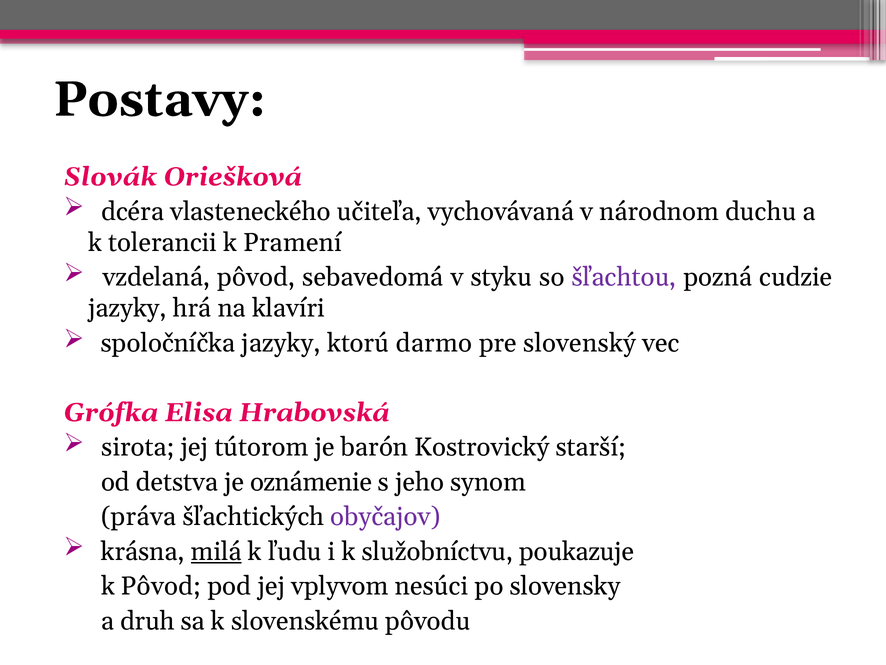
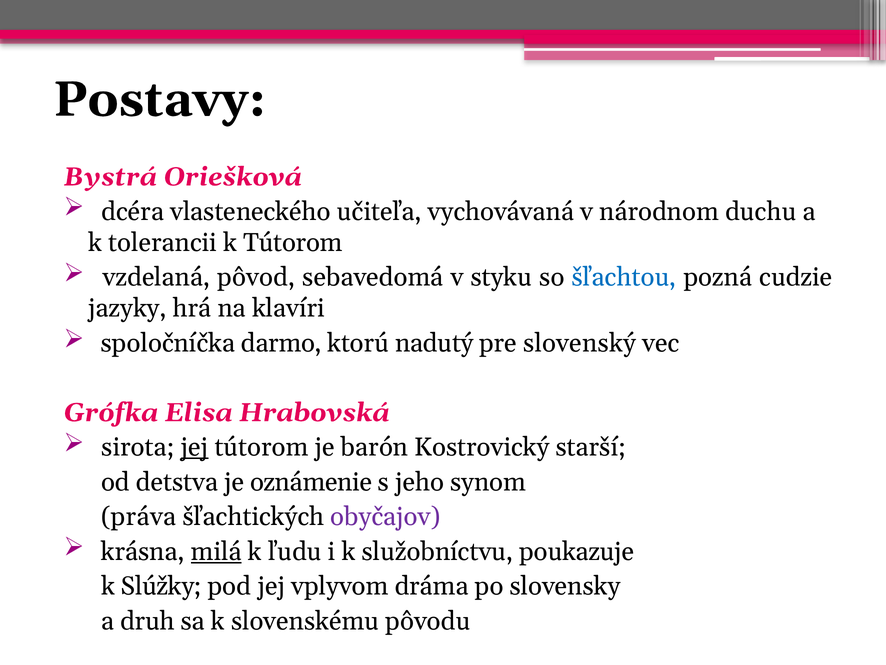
Slovák: Slovák -> Bystrá (110, 177)
k Pramení: Pramení -> Tútorom (293, 242)
šľachtou colour: purple -> blue (624, 277)
spoločníčka jazyky: jazyky -> darmo (281, 343)
darmo: darmo -> nadutý (434, 343)
jej underline: none -> present (195, 447)
k Pôvod: Pôvod -> Slúžky (161, 586)
nesúci: nesúci -> dráma (432, 586)
